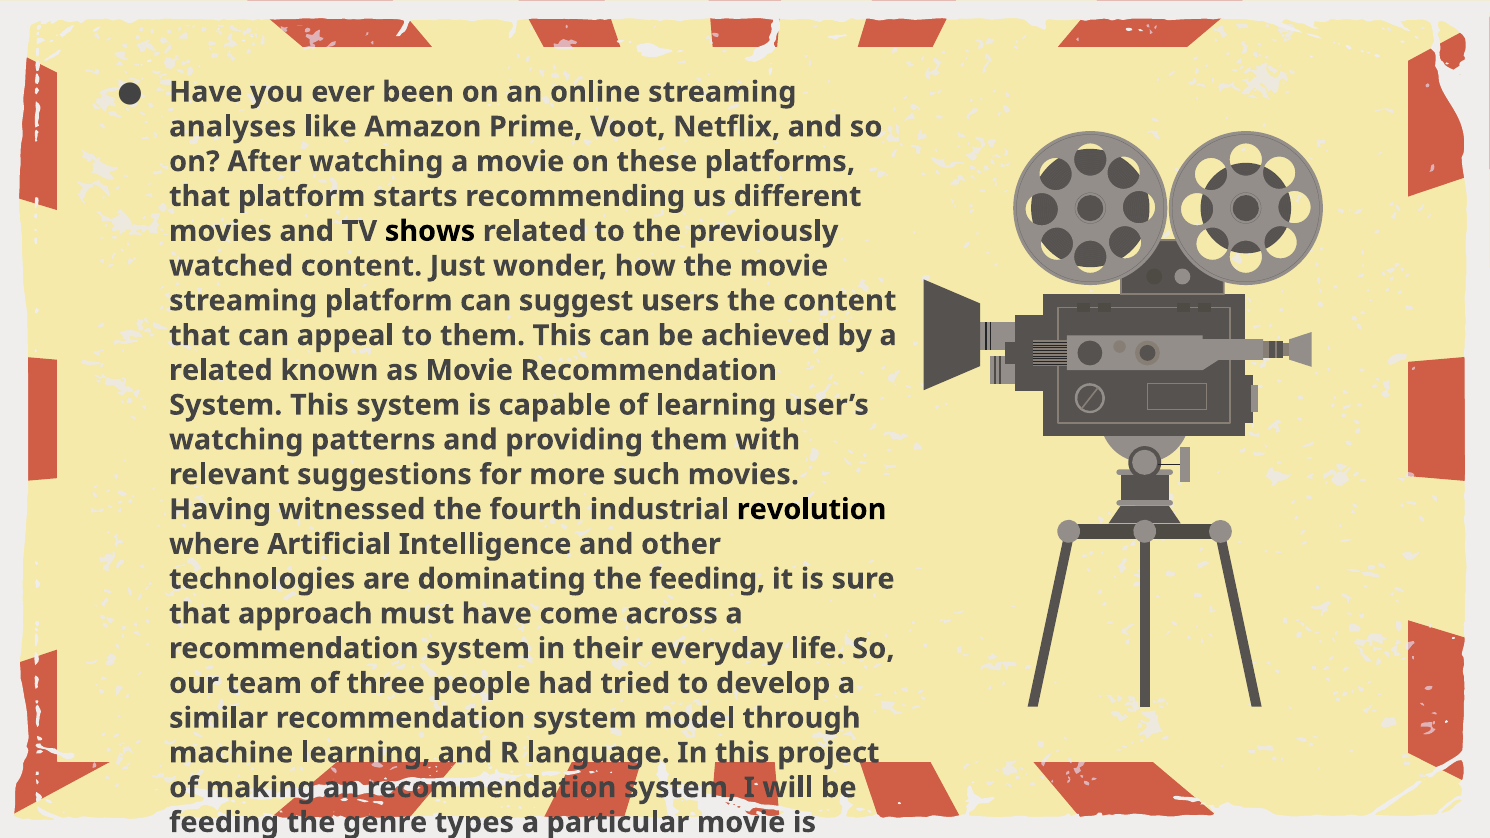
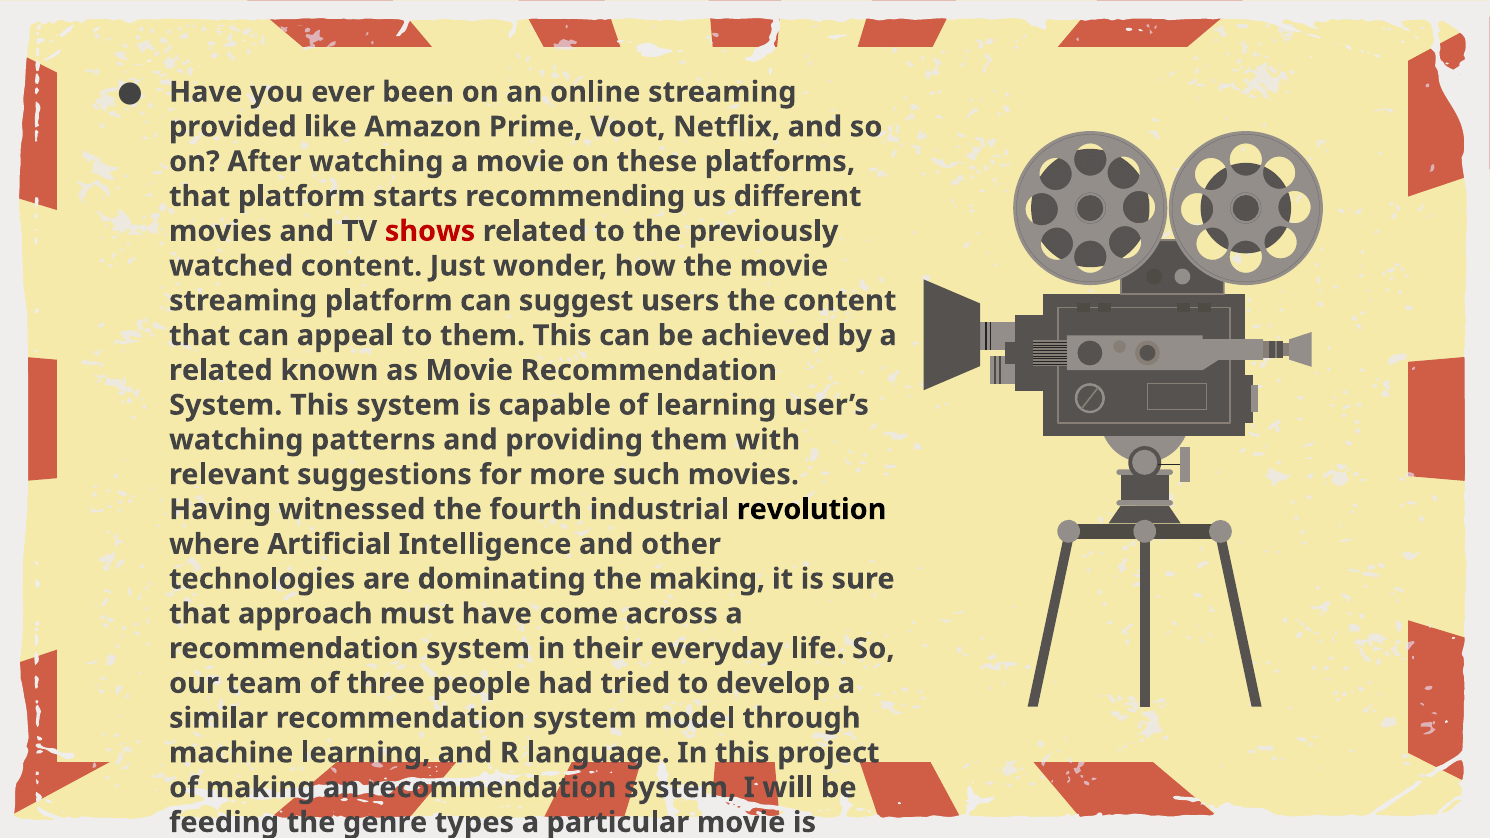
analyses: analyses -> provided (233, 127)
shows colour: black -> red (430, 231)
the feeding: feeding -> making (707, 579)
